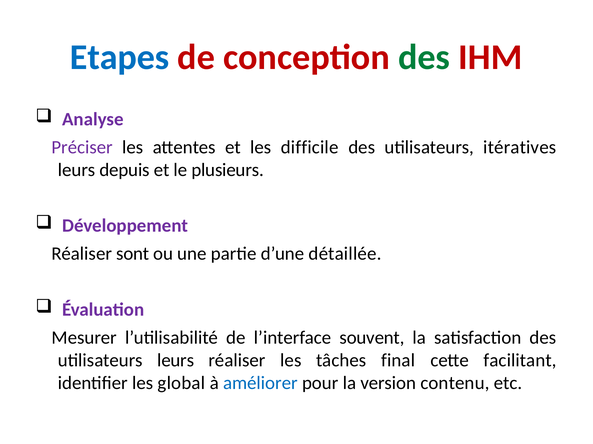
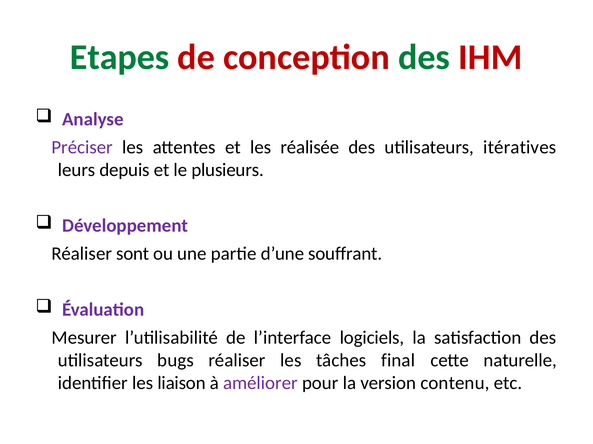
Etapes colour: blue -> green (120, 57)
difficile: difficile -> réalisée (310, 147)
détaillée: détaillée -> souffrant (345, 254)
souvent: souvent -> logiciels (372, 338)
utilisateurs leurs: leurs -> bugs (176, 361)
facilitant: facilitant -> naturelle (520, 361)
global: global -> liaison (182, 384)
améliorer colour: blue -> purple (260, 384)
